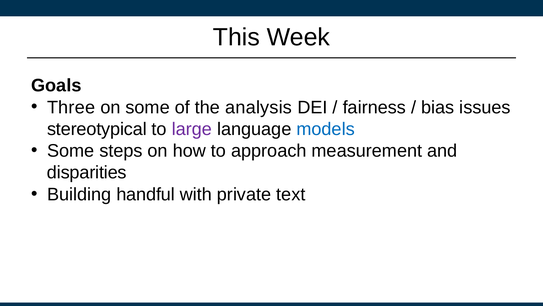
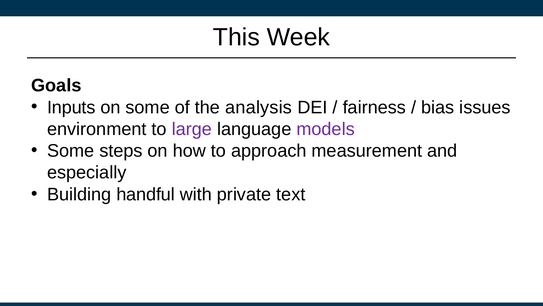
Three: Three -> Inputs (71, 107)
stereotypical: stereotypical -> environment (97, 129)
models colour: blue -> purple (326, 129)
disparities: disparities -> especially (87, 172)
